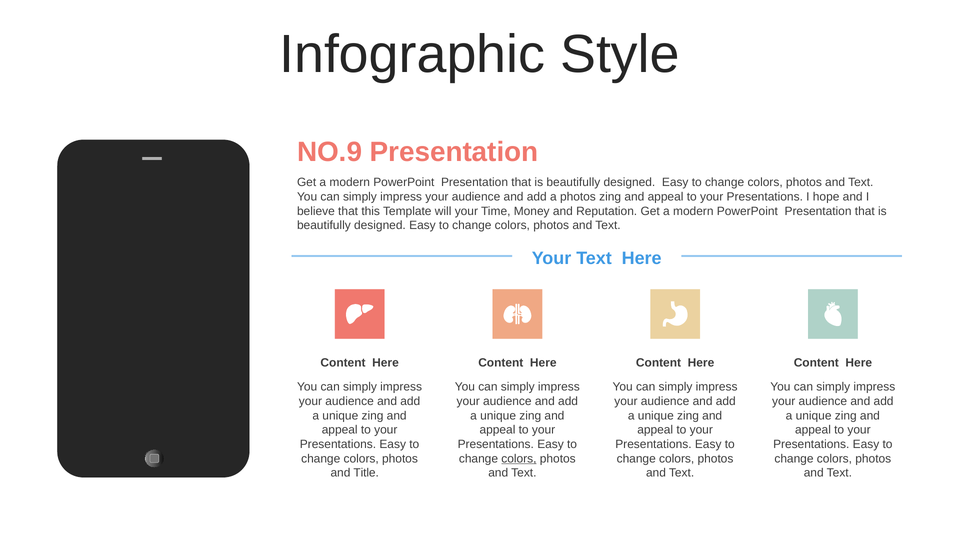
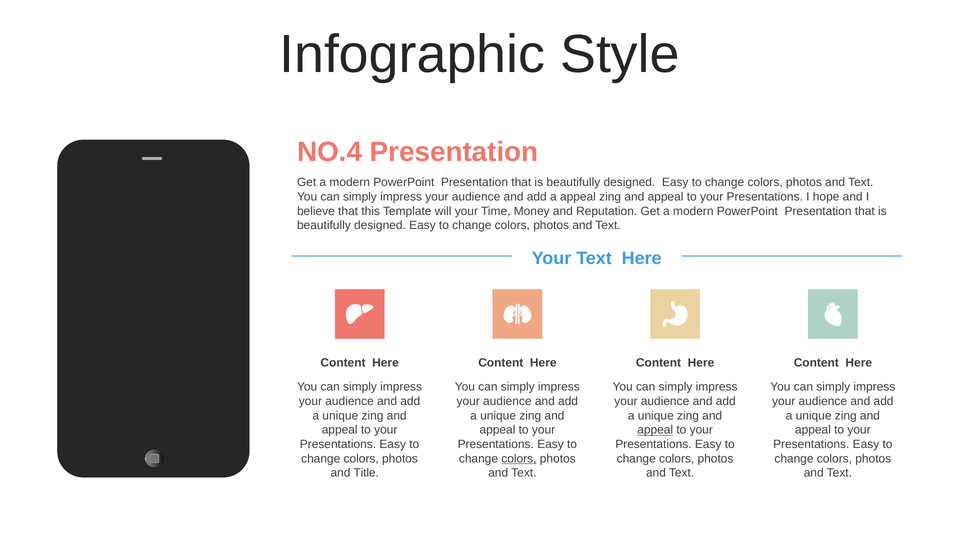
NO.9: NO.9 -> NO.4 (330, 152)
a photos: photos -> appeal (578, 197)
appeal underline: none -> present (655, 430)
